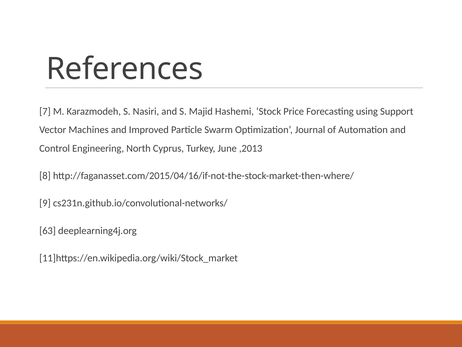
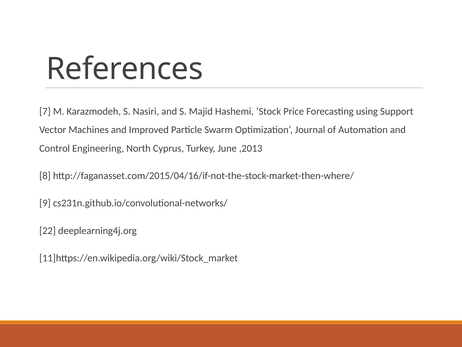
63: 63 -> 22 (48, 230)
